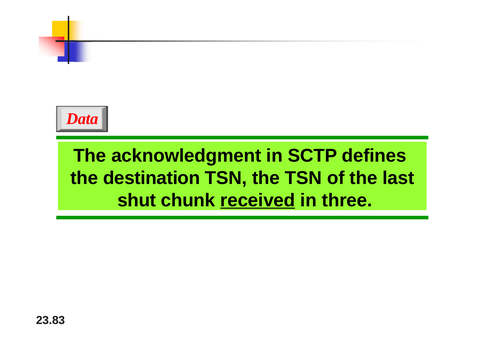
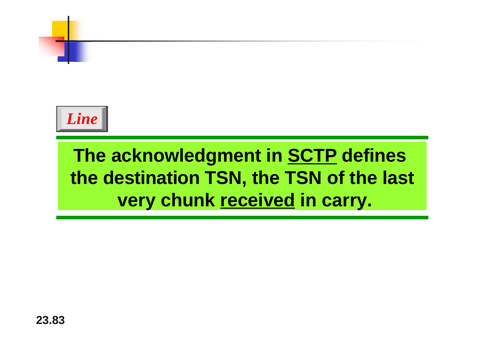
Data: Data -> Line (82, 119)
SCTP underline: none -> present (312, 156)
shut: shut -> very (137, 200)
three: three -> carry (347, 200)
